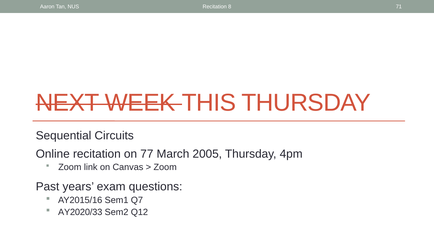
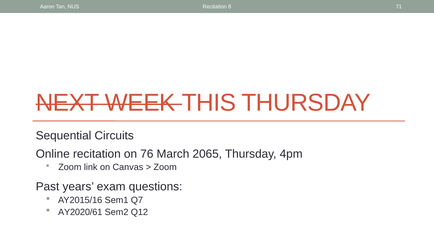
77: 77 -> 76 (147, 154)
2005: 2005 -> 2065 (207, 154)
AY2020/33: AY2020/33 -> AY2020/61 (80, 212)
